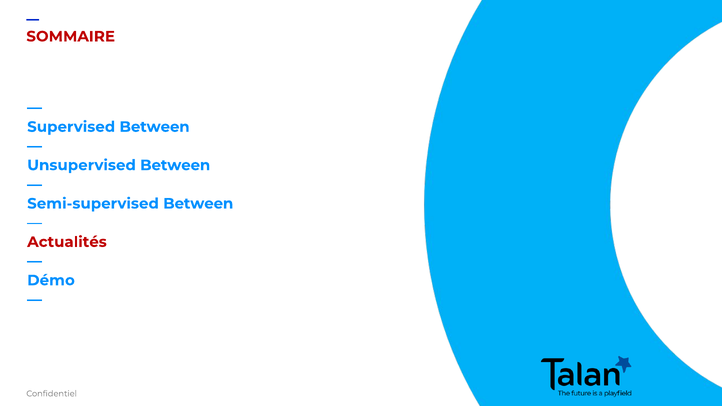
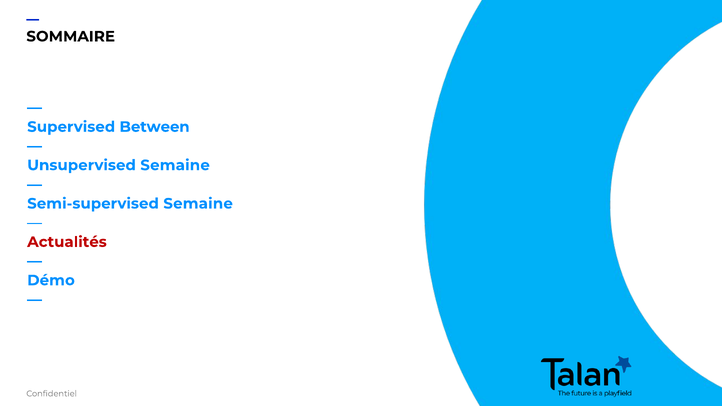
SOMMAIRE colour: red -> black (71, 36)
Unsupervised Between: Between -> Semaine (175, 165)
Semi-supervised Between: Between -> Semaine (198, 204)
